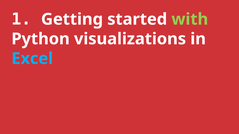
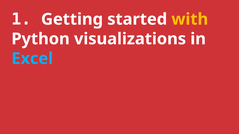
with colour: light green -> yellow (190, 19)
